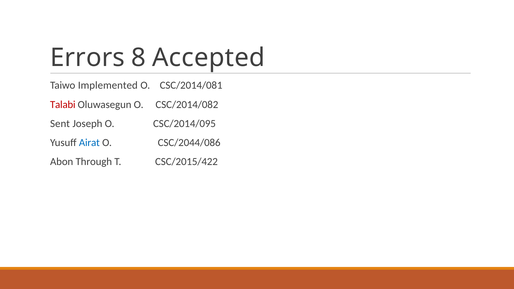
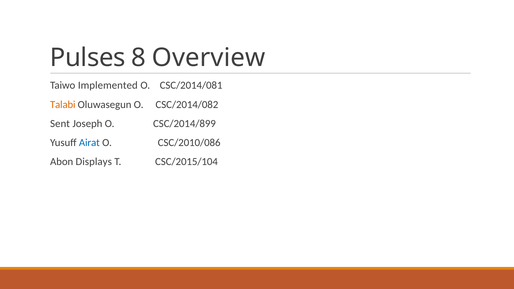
Errors: Errors -> Pulses (88, 58)
Accepted: Accepted -> Overview (209, 58)
Talabi colour: red -> orange (63, 105)
CSC/2014/095: CSC/2014/095 -> CSC/2014/899 (184, 124)
CSC/2044/086: CSC/2044/086 -> CSC/2010/086 (189, 143)
Through: Through -> Displays (94, 162)
CSC/2015/422: CSC/2015/422 -> CSC/2015/104 (186, 162)
